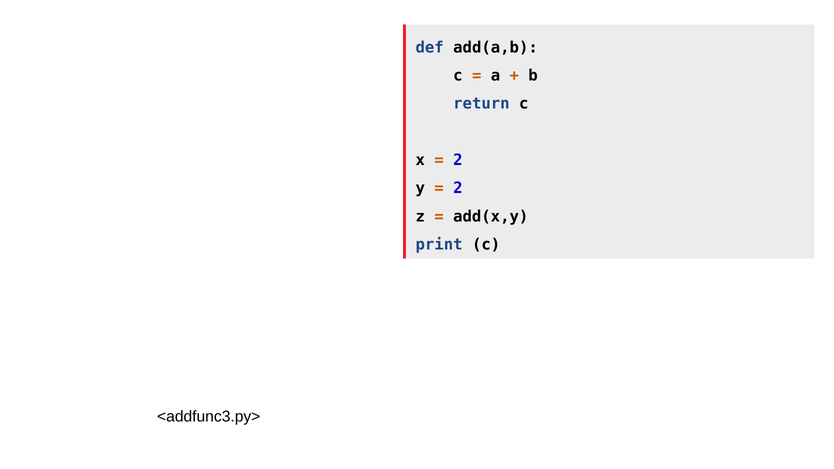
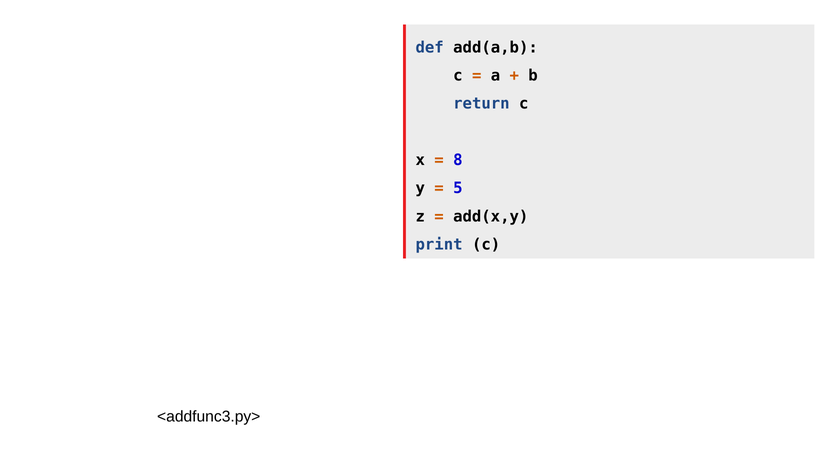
2: 2 -> 8 (458, 160)
2: 2 -> 5 (458, 188)
